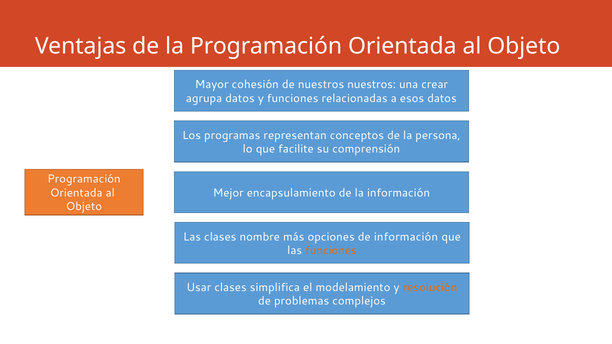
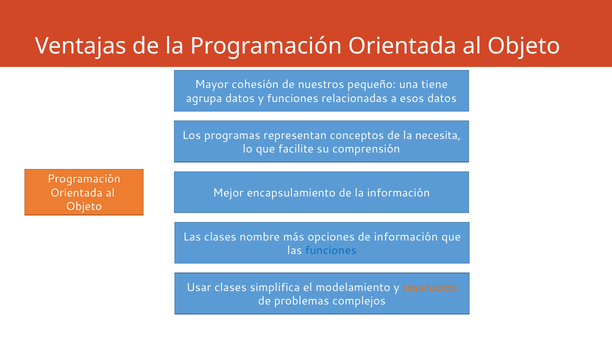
nuestros nuestros: nuestros -> pequeño (372, 85)
crear: crear -> tiene (435, 85)
persona: persona -> necesita (438, 135)
funciones colour: orange -> blue (331, 251)
